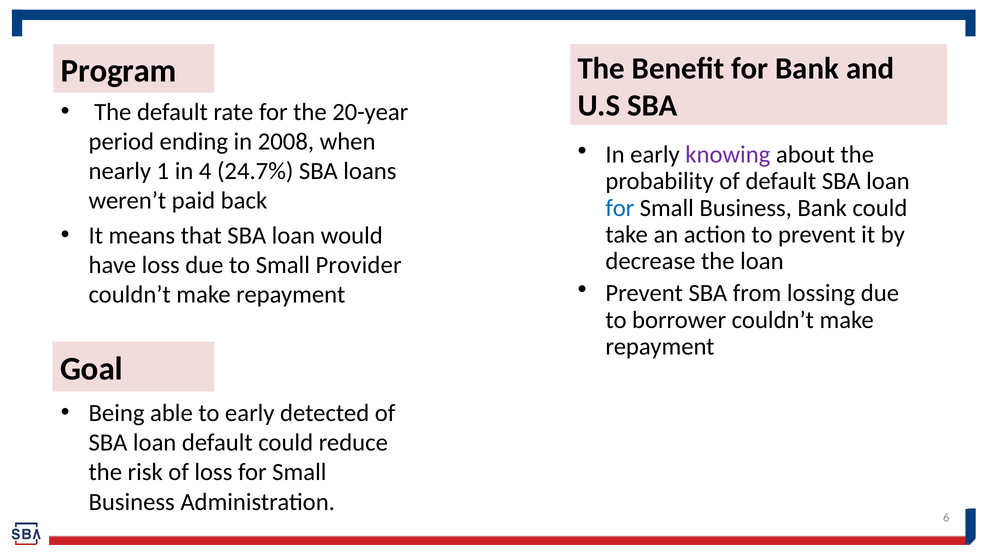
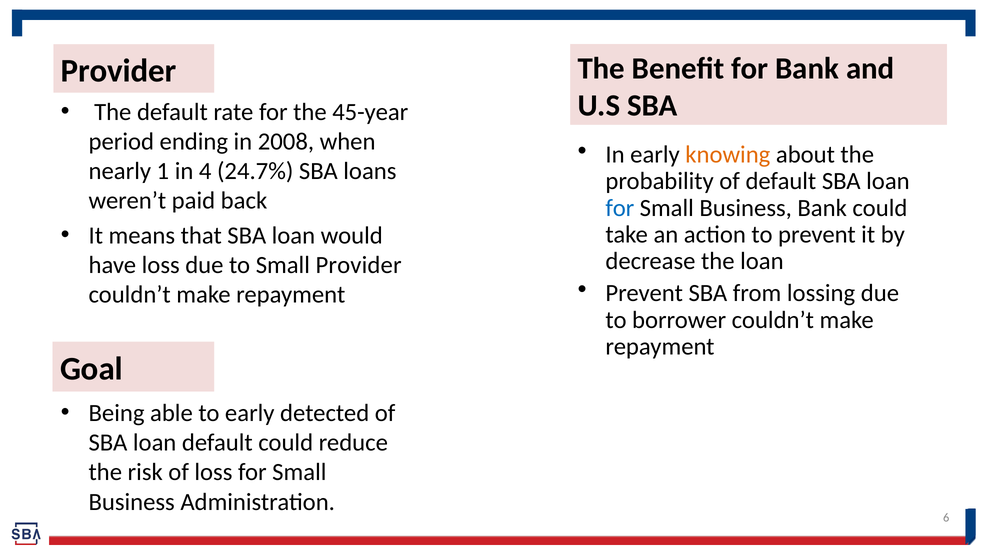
Program: Program -> Provider (119, 71)
20-year: 20-year -> 45-year (370, 112)
knowing colour: purple -> orange (728, 155)
